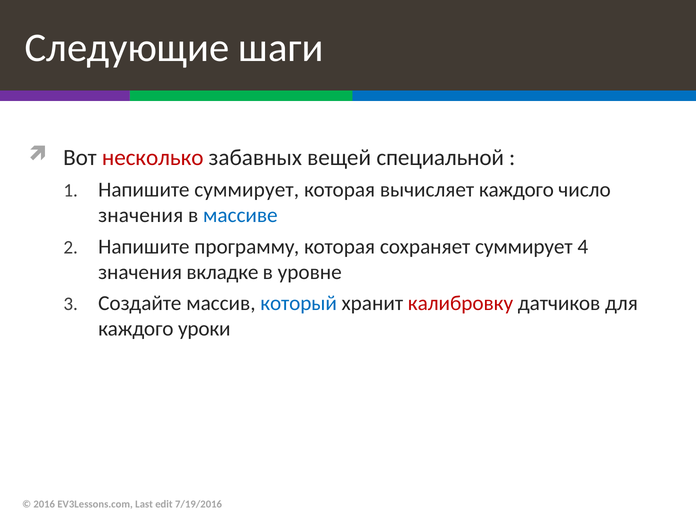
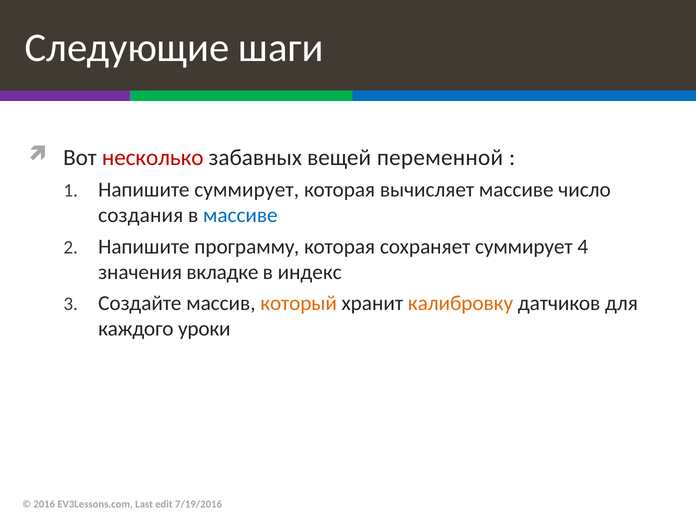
специальной: специальной -> переменной (440, 157)
вычисляет каждого: каждого -> массиве (516, 190)
значения: значения -> создания (141, 215)
уровне: уровне -> индекс (310, 272)
который colour: blue -> orange (299, 303)
калибровку colour: red -> orange (461, 303)
